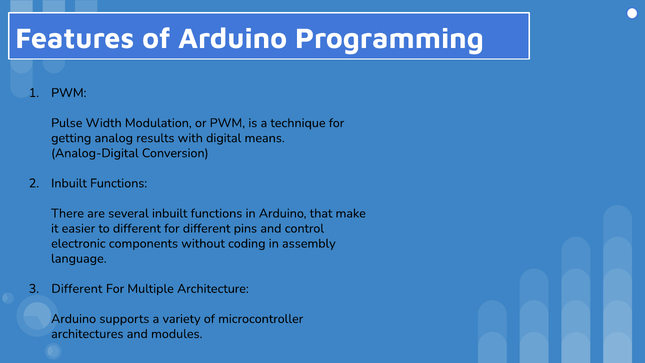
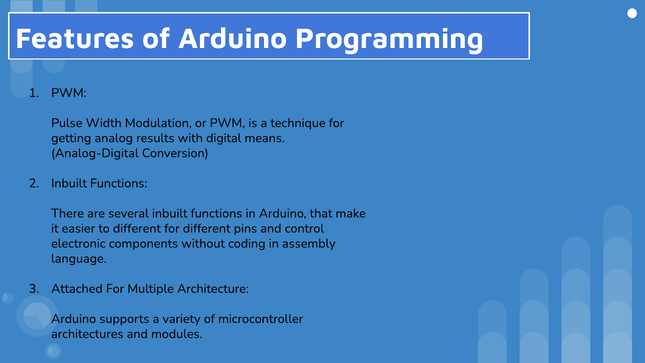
Different: Different -> Attached (77, 289)
